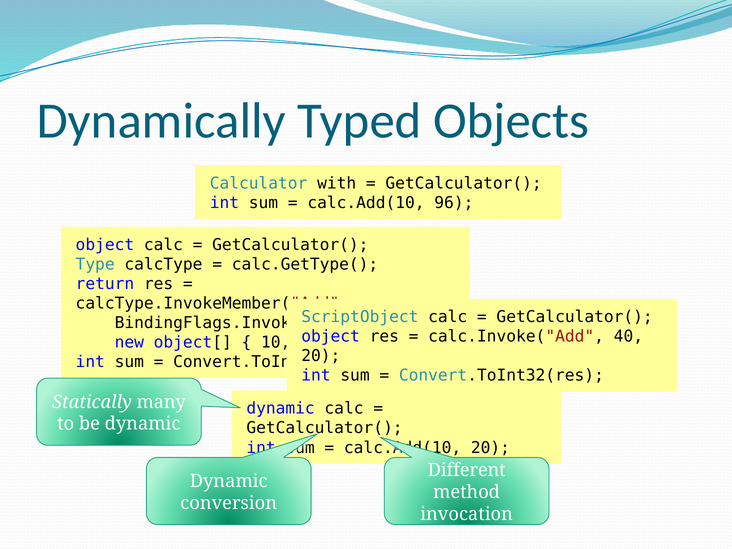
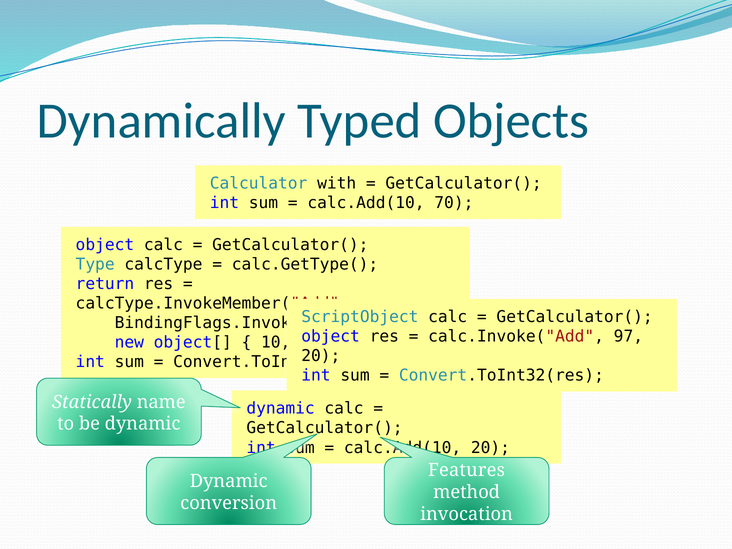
96: 96 -> 70 (454, 203)
40: 40 -> 97 (628, 337)
many: many -> name (161, 402)
Different: Different -> Features (466, 470)
